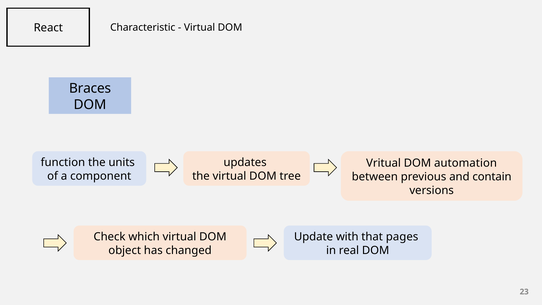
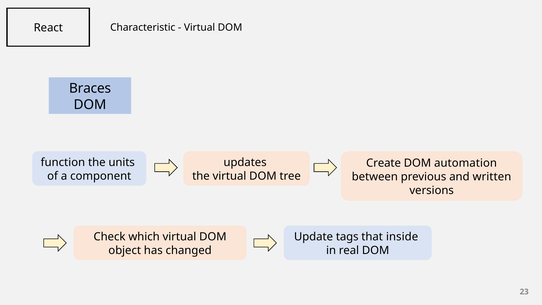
Vritual: Vritual -> Create (384, 163)
contain: contain -> written (492, 177)
with: with -> tags (347, 237)
pages: pages -> inside (402, 237)
